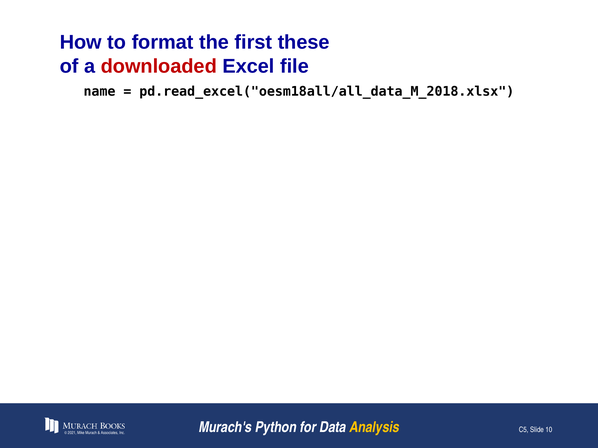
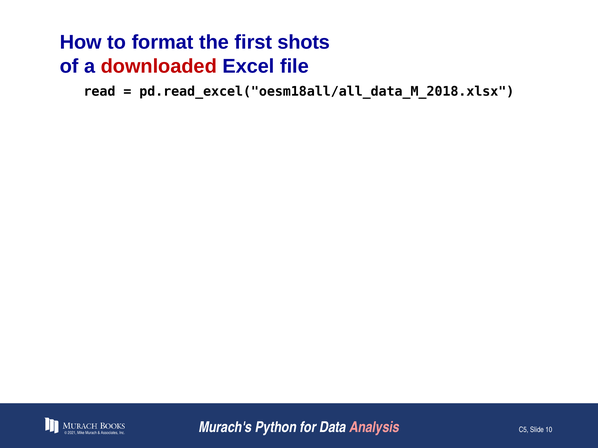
these: these -> shots (304, 42)
name: name -> read (99, 92)
Analysis colour: yellow -> pink (374, 428)
